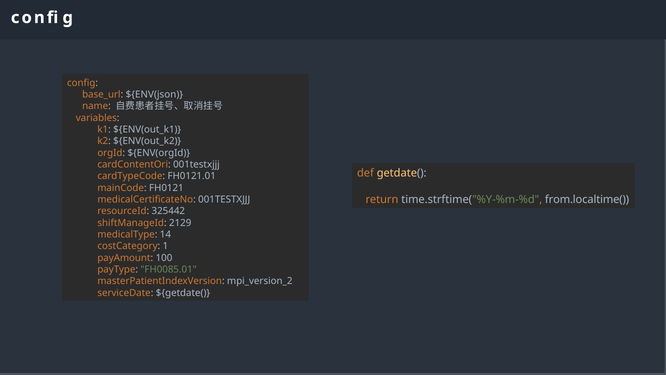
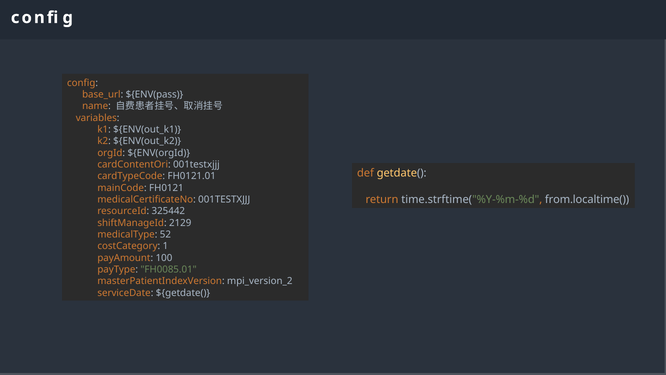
${ENV(json: ${ENV(json -> ${ENV(pass (154, 94)
14: 14 -> 52 (165, 234)
